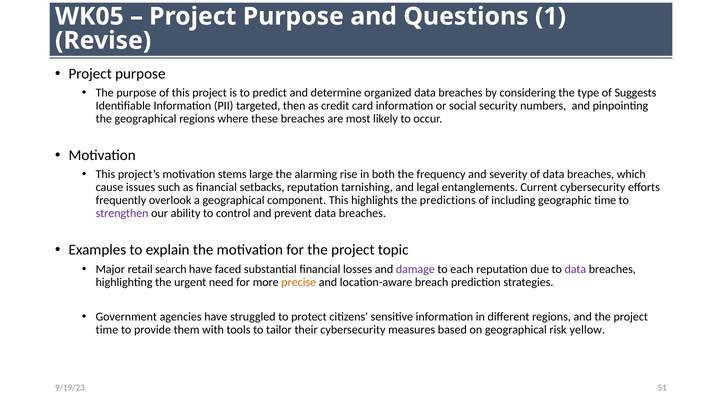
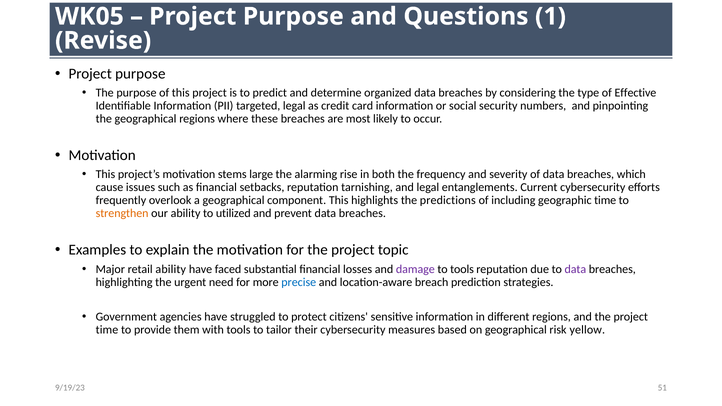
Suggests: Suggests -> Effective (635, 93)
targeted then: then -> legal (294, 106)
strengthen colour: purple -> orange (122, 213)
control: control -> utilized (233, 213)
retail search: search -> ability (171, 269)
to each: each -> tools (462, 269)
precise colour: orange -> blue (299, 282)
